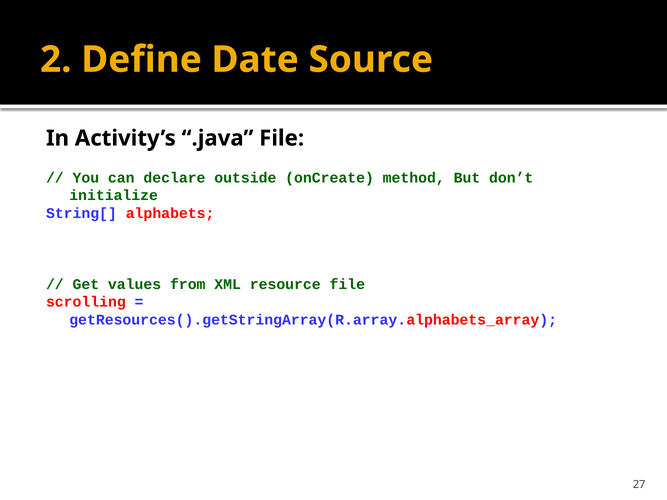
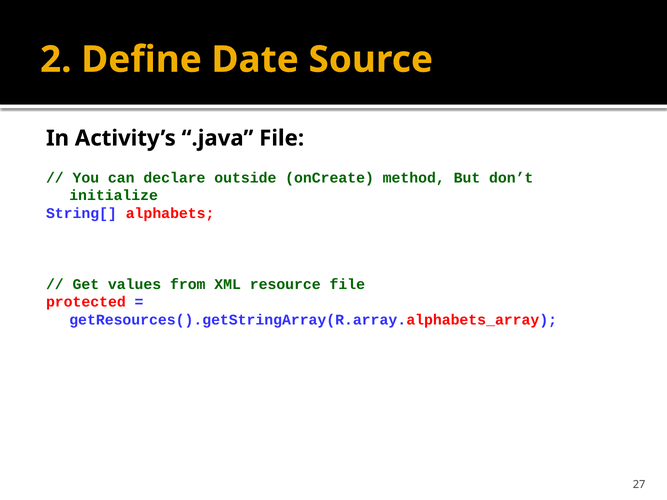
scrolling: scrolling -> protected (86, 302)
